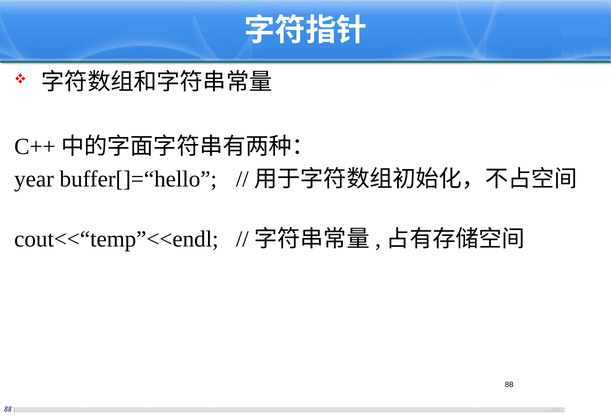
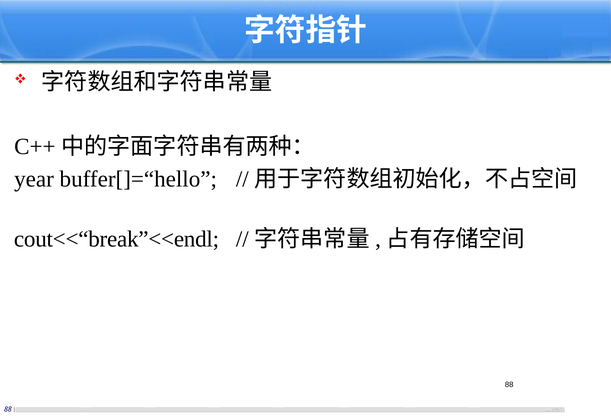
cout<<“temp”<<endl: cout<<“temp”<<endl -> cout<<“break”<<endl (117, 239)
